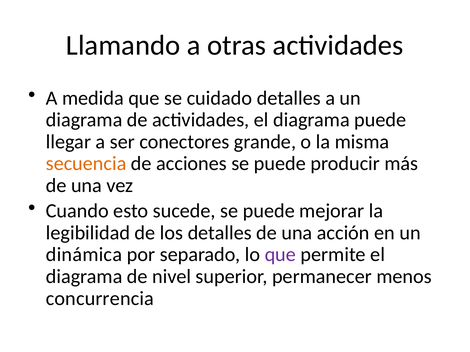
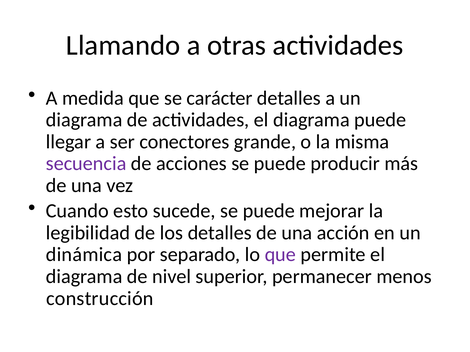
cuidado: cuidado -> carácter (220, 98)
secuencia colour: orange -> purple (86, 164)
concurrencia: concurrencia -> construcción (100, 299)
